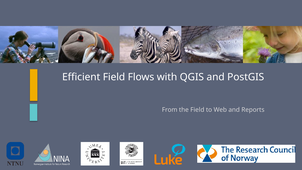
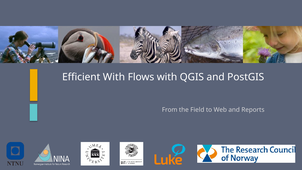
Efficient Field: Field -> With (114, 77)
